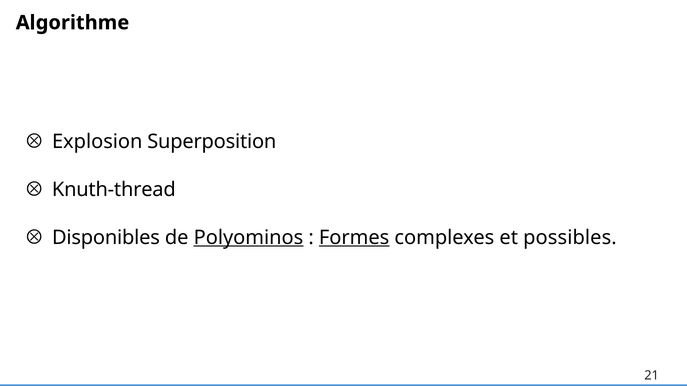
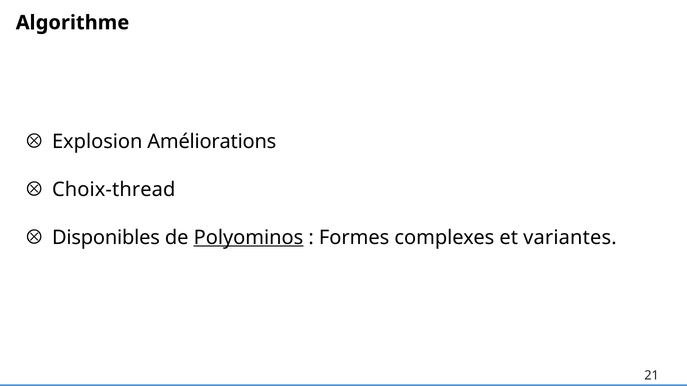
Superposition: Superposition -> Améliorations (212, 142)
Knuth-thread: Knuth-thread -> Choix-thread (114, 190)
Formes underline: present -> none (354, 238)
possibles: possibles -> variantes (570, 238)
